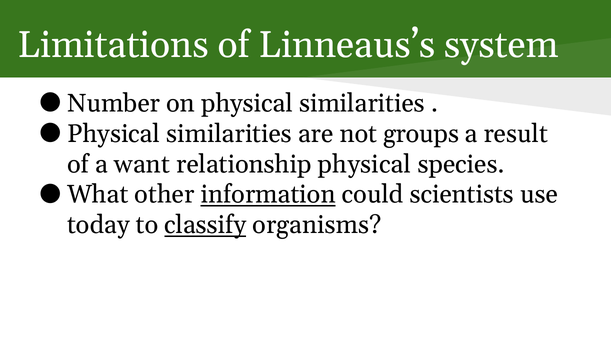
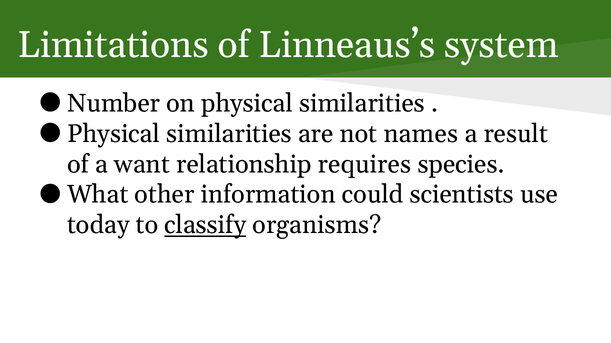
groups: groups -> names (421, 134)
relationship physical: physical -> requires (365, 164)
information underline: present -> none (268, 195)
